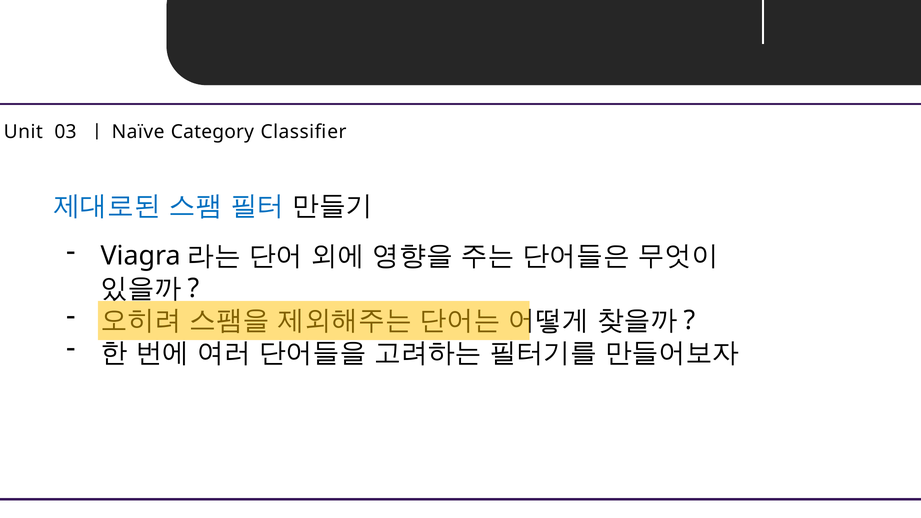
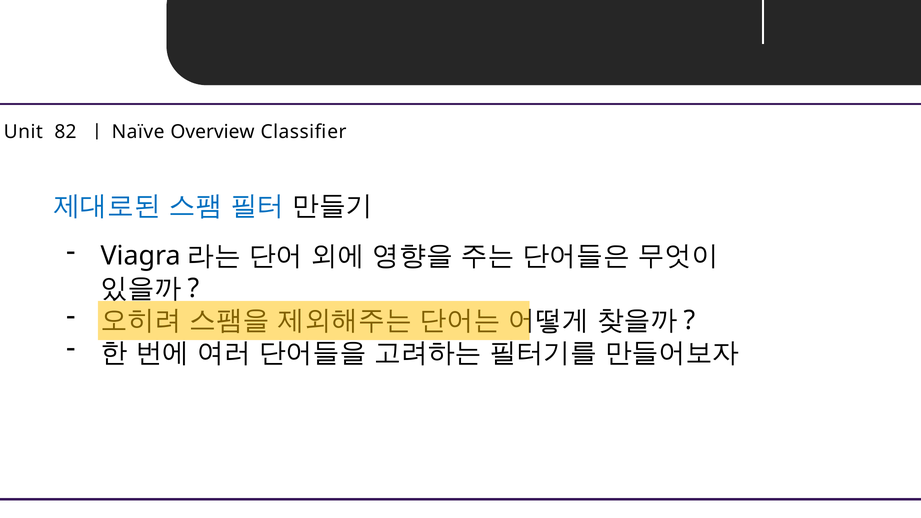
03: 03 -> 82 (65, 132)
Category: Category -> Overview (213, 132)
